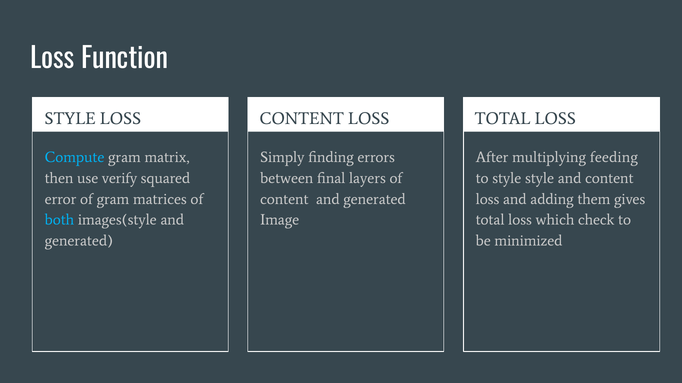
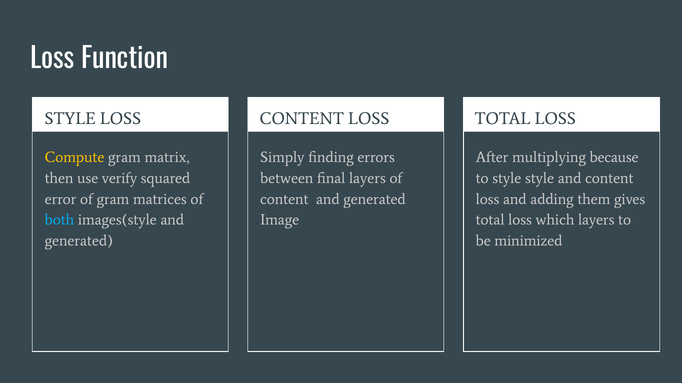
Compute colour: light blue -> yellow (75, 158)
feeding: feeding -> because (614, 158)
which check: check -> layers (596, 220)
